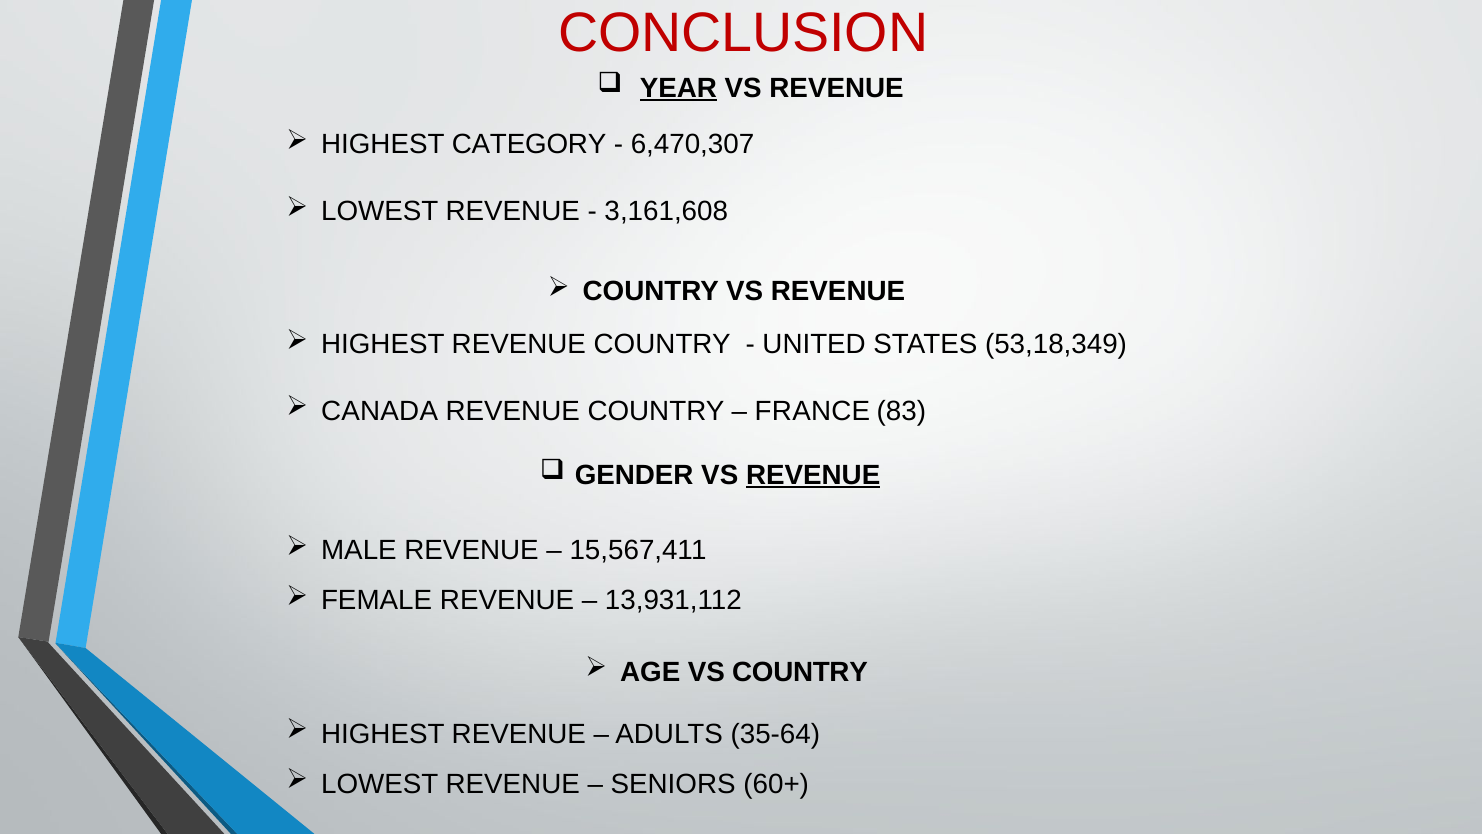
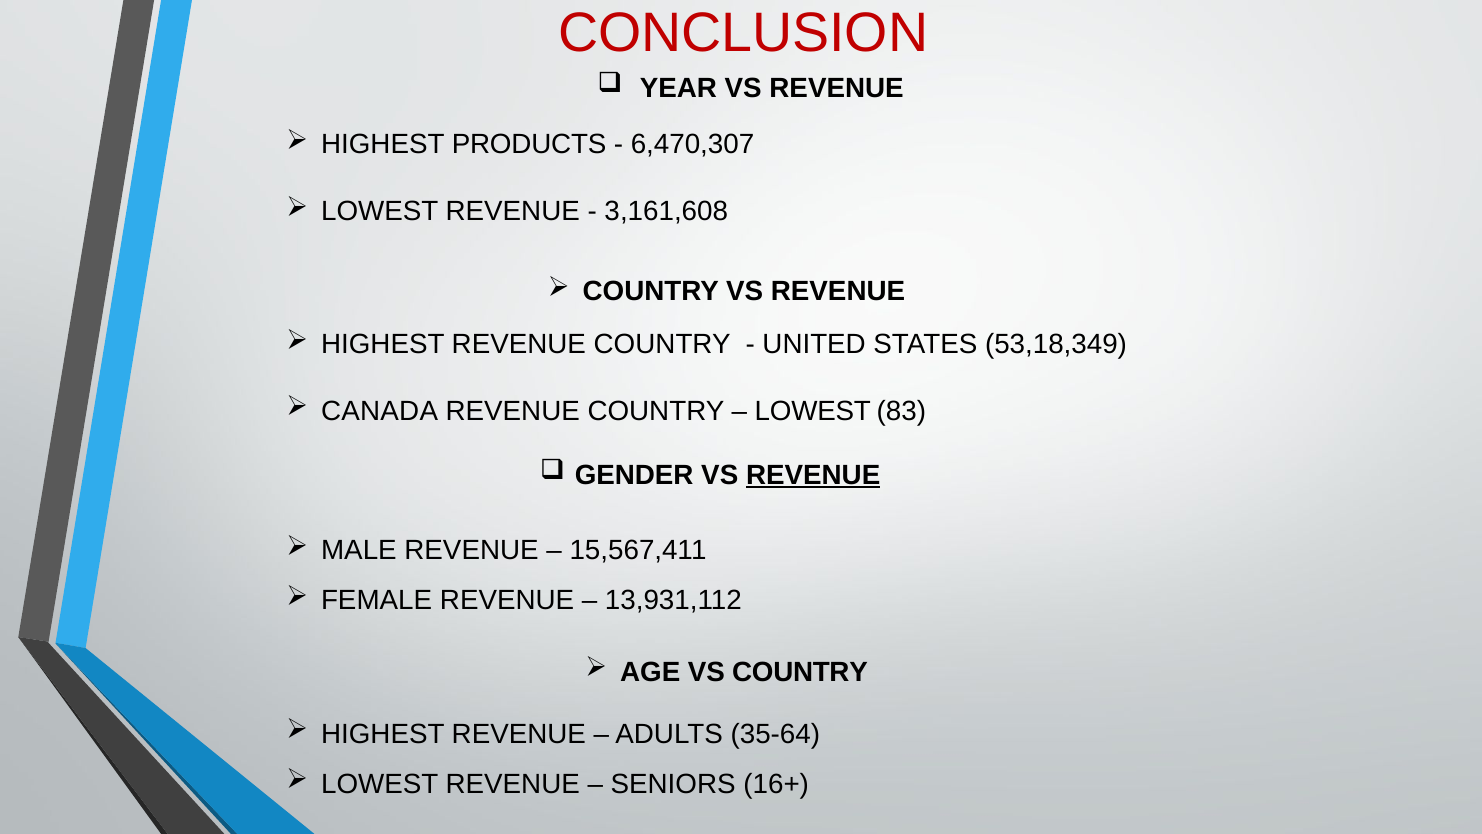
YEAR underline: present -> none (678, 88)
CATEGORY: CATEGORY -> PRODUCTS (529, 145)
FRANCE: FRANCE -> LOWEST (813, 411)
60+: 60+ -> 16+ (776, 784)
